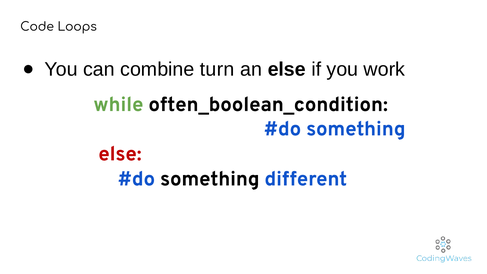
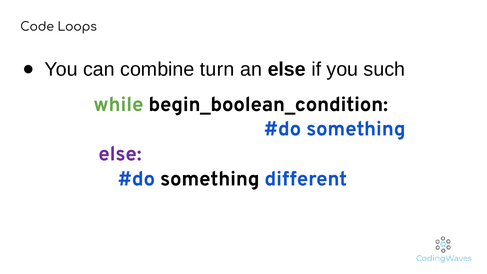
work: work -> such (384, 69)
often_boolean_condition: often_boolean_condition -> begin_boolean_condition (268, 104)
else colour: red -> purple (120, 154)
